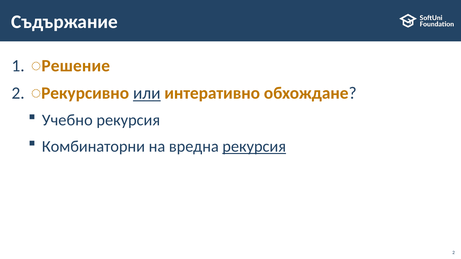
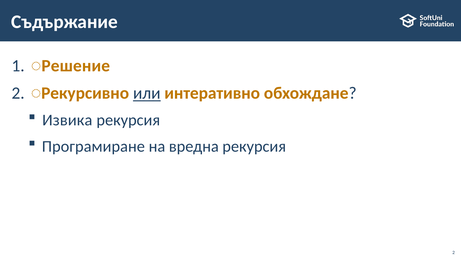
Учебно: Учебно -> Извика (67, 120)
Комбинаторни: Комбинаторни -> Програмиране (93, 147)
рекурсия underline: present -> none (254, 147)
